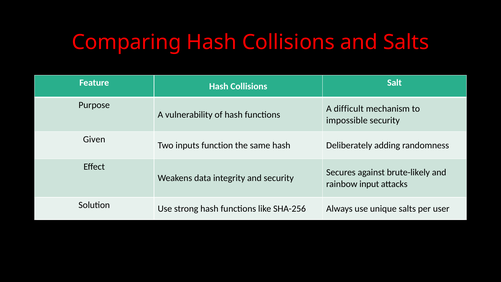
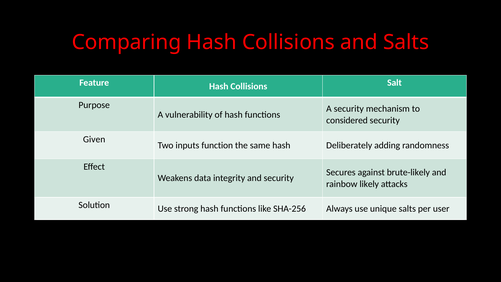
A difficult: difficult -> security (349, 109)
impossible: impossible -> considered (347, 120)
input: input -> likely (369, 184)
